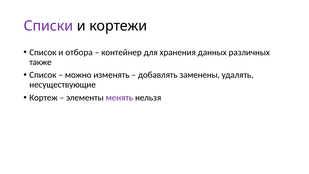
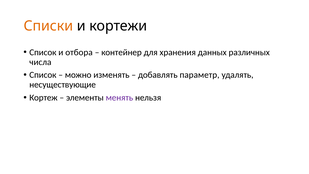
Списки colour: purple -> orange (48, 26)
также: также -> числа (40, 62)
заменены: заменены -> параметр (200, 75)
